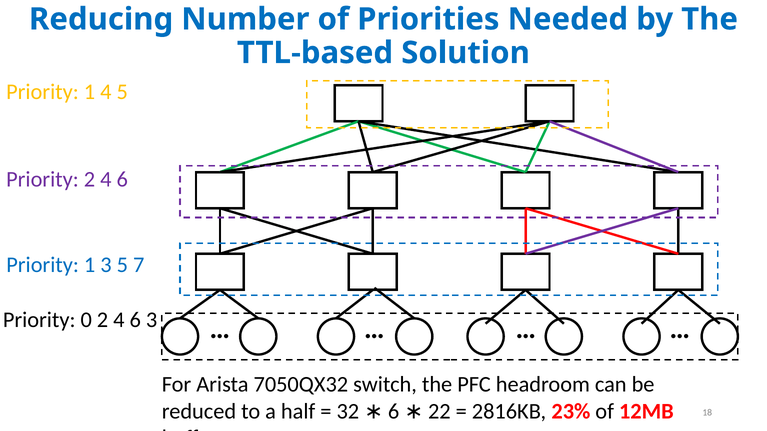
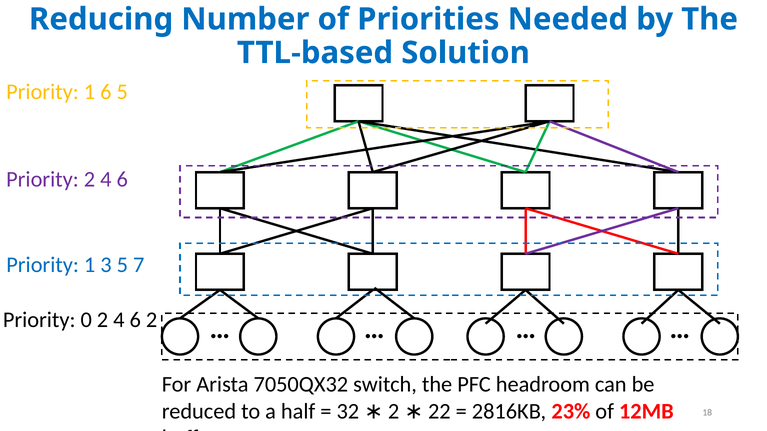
1 4: 4 -> 6 (106, 92)
6 3: 3 -> 2 (152, 320)
32 6: 6 -> 2 (394, 412)
